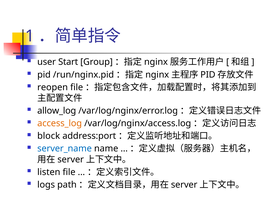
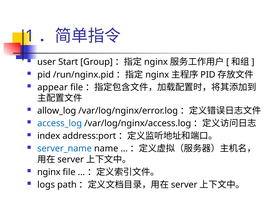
reopen: reopen -> appear (53, 87)
access_log colour: orange -> blue (60, 123)
block: block -> index (49, 136)
listen: listen -> nginx (49, 172)
